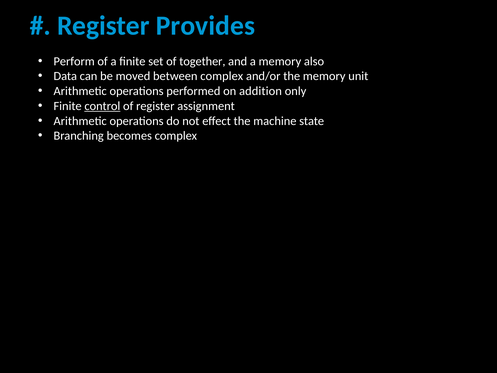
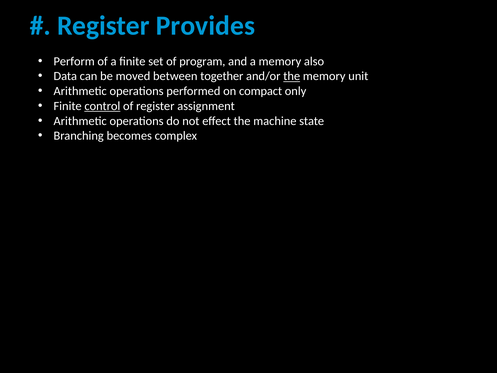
together: together -> program (202, 61)
between complex: complex -> together (222, 76)
the underline: none -> present (292, 76)
addition: addition -> compact (261, 91)
